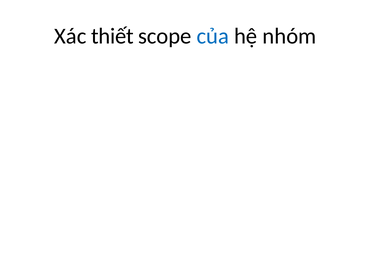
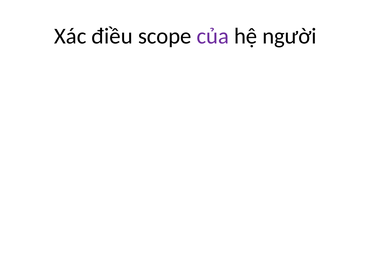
thiết: thiết -> điều (112, 36)
của colour: blue -> purple (213, 36)
nhóm: nhóm -> người (289, 36)
